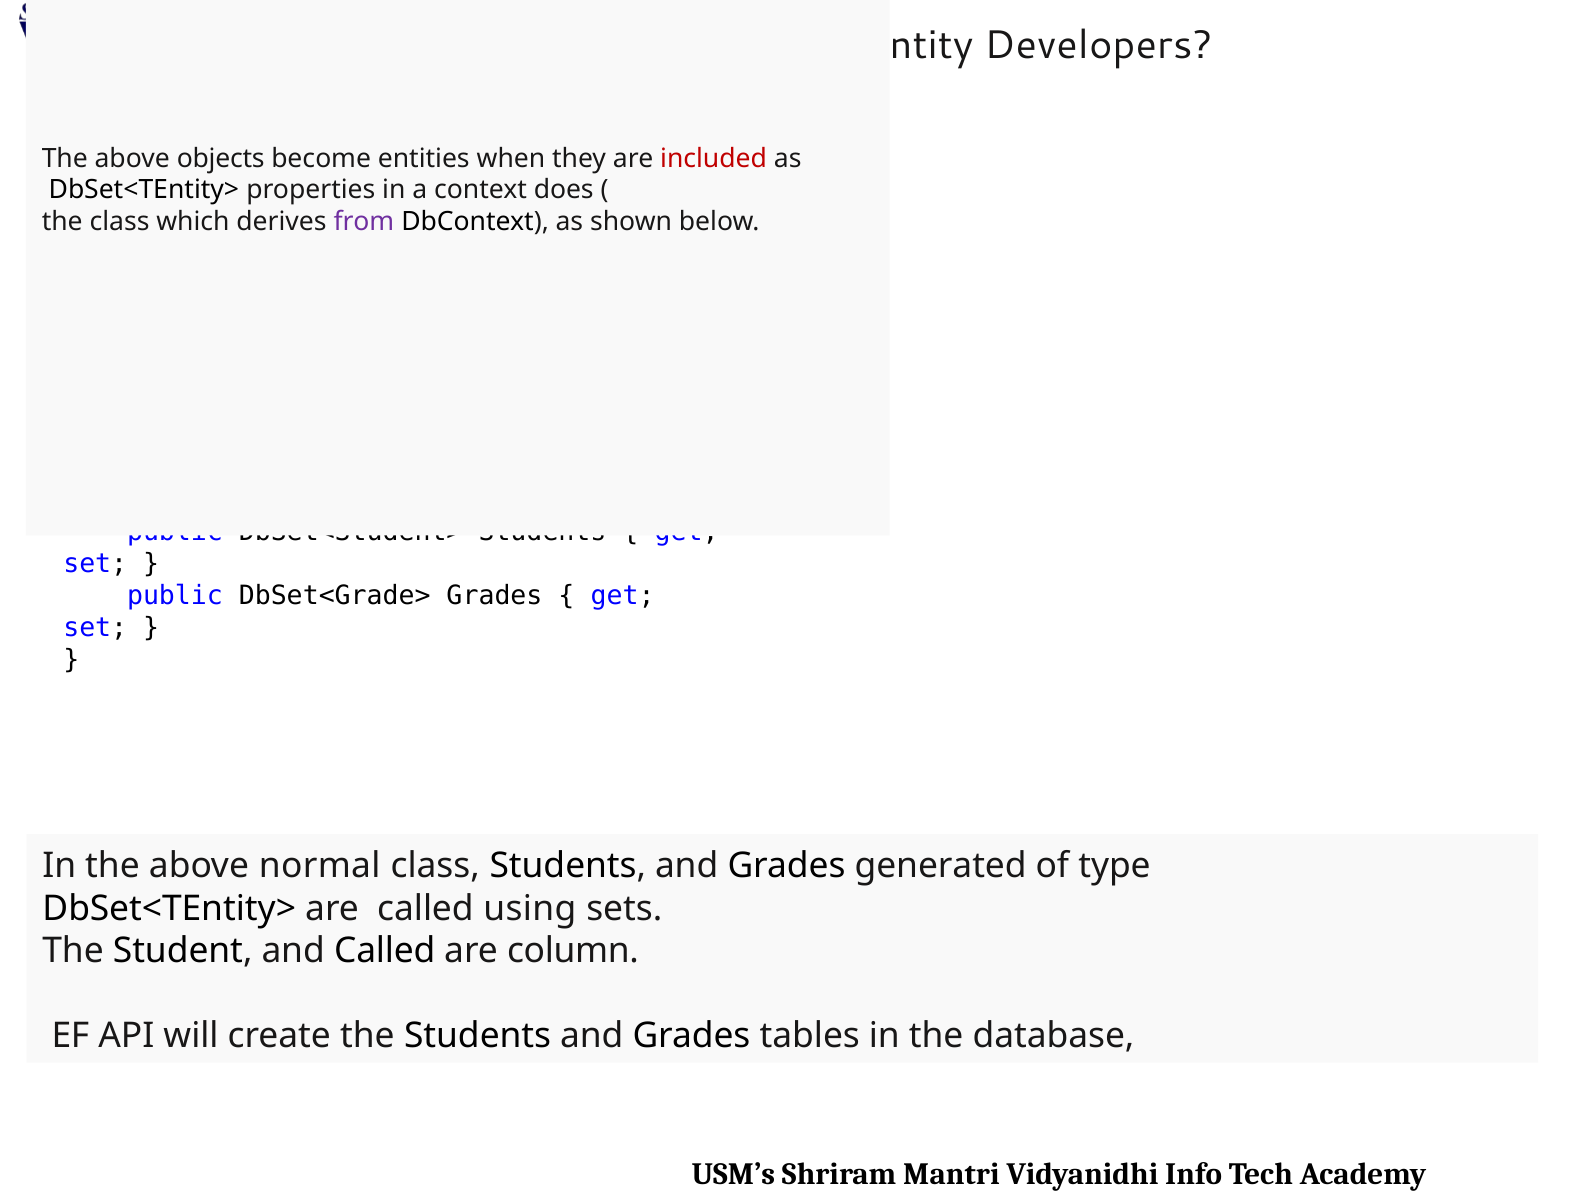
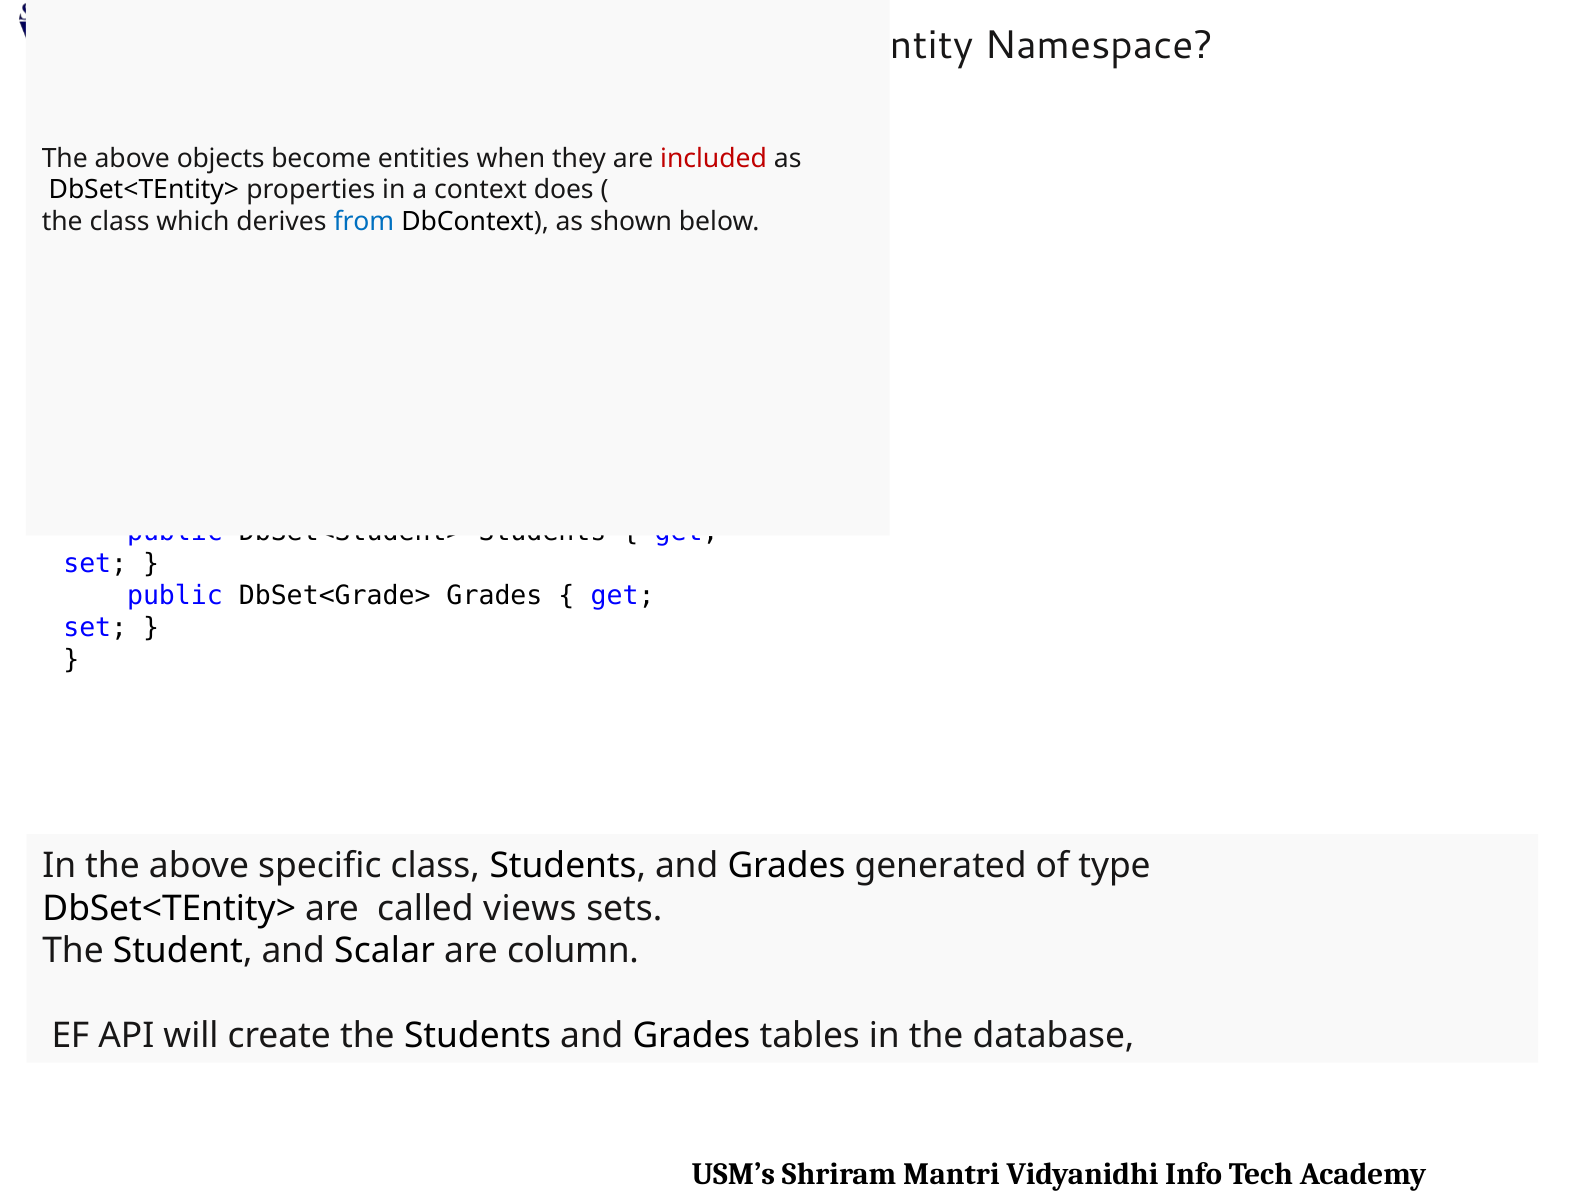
Developers: Developers -> Namespace (1099, 45)
from colour: purple -> blue (364, 222)
normal: normal -> specific (320, 866)
using: using -> views (530, 908)
and Called: Called -> Scalar (385, 950)
